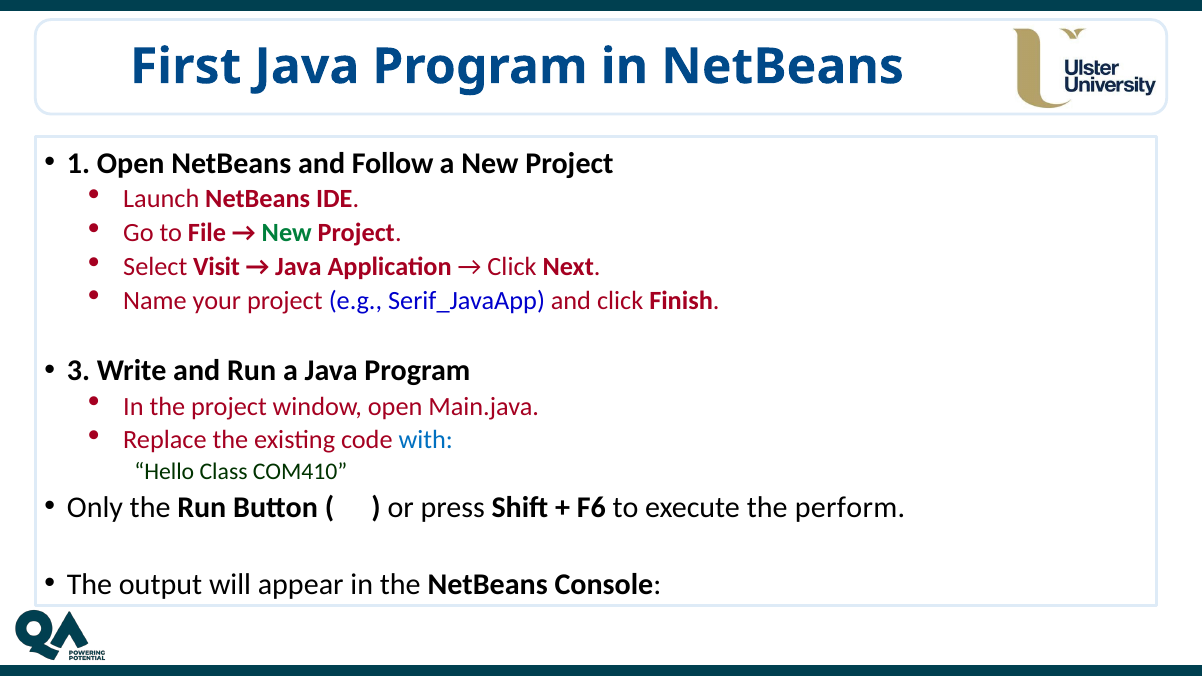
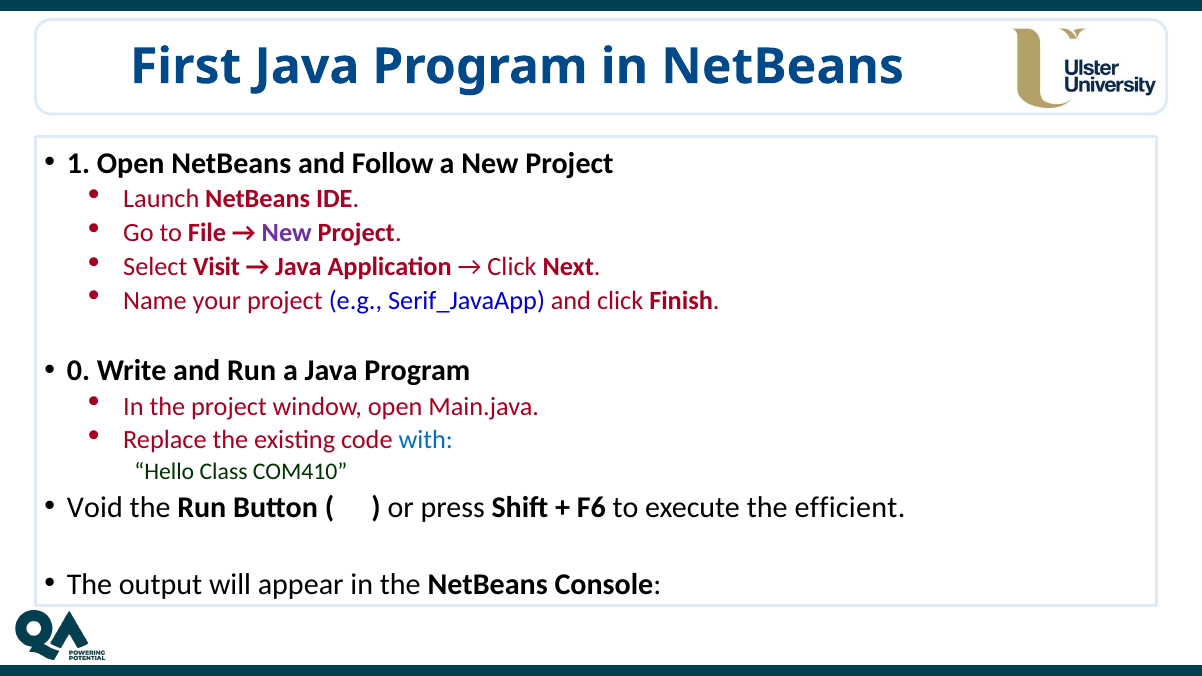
New colour: green -> purple (287, 233)
3: 3 -> 0 (78, 371)
Only: Only -> Void (95, 507)
perform: perform -> efficient (850, 507)
